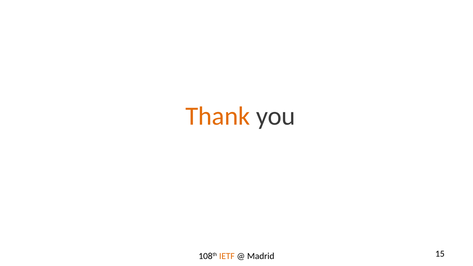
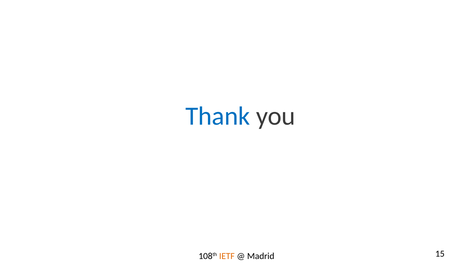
Thank colour: orange -> blue (218, 116)
